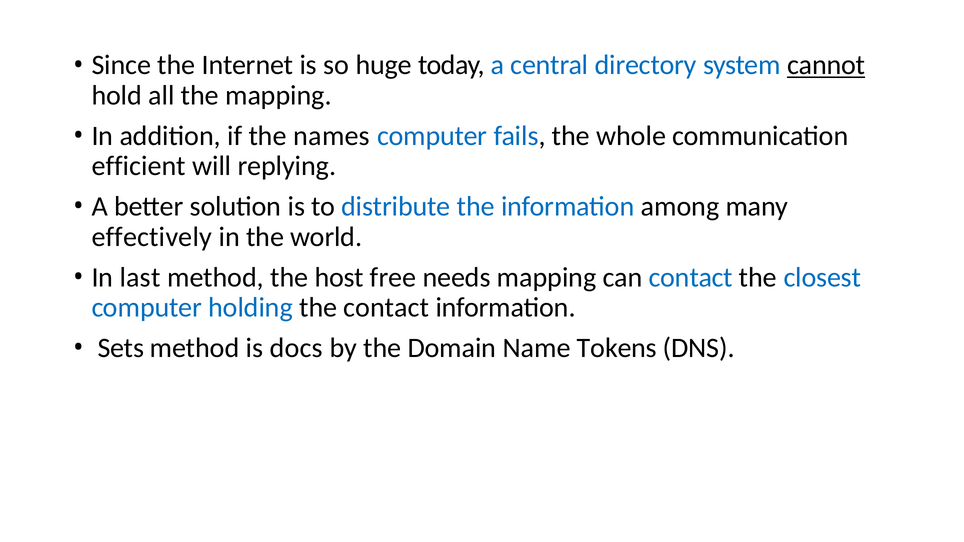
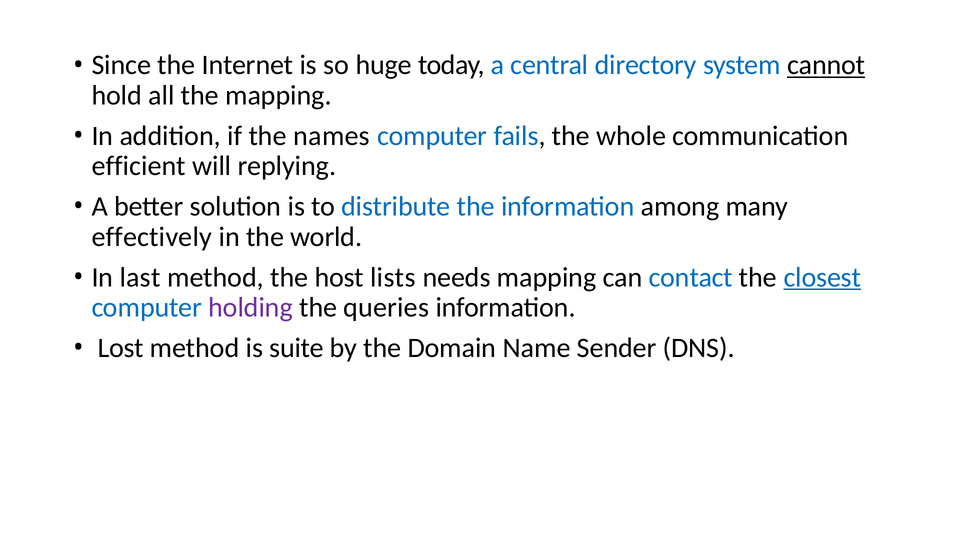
free: free -> lists (393, 277)
closest underline: none -> present (822, 277)
holding colour: blue -> purple (250, 308)
the contact: contact -> queries (386, 308)
Sets: Sets -> Lost (121, 348)
docs: docs -> suite (297, 348)
Tokens: Tokens -> Sender (617, 348)
